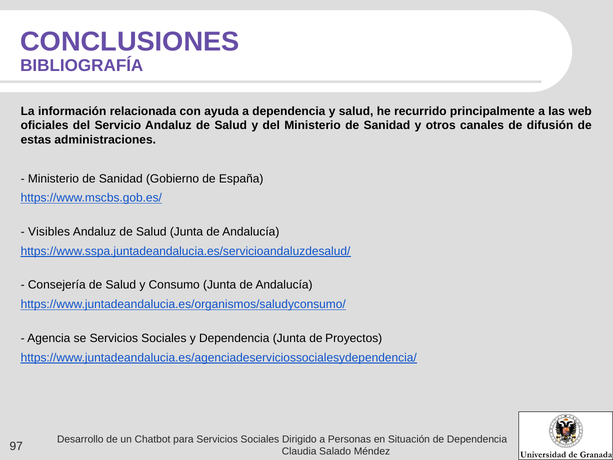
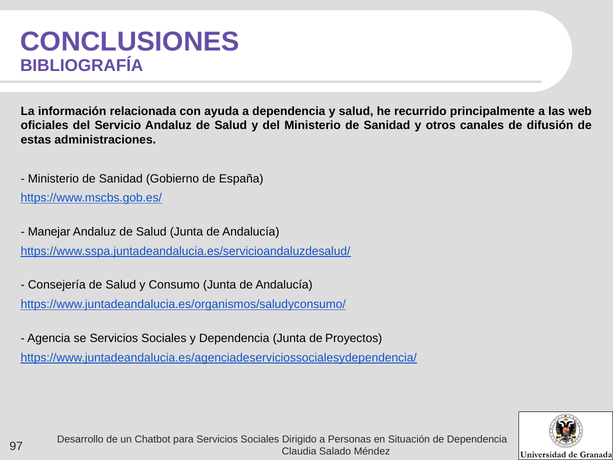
Visibles: Visibles -> Manejar (49, 232)
